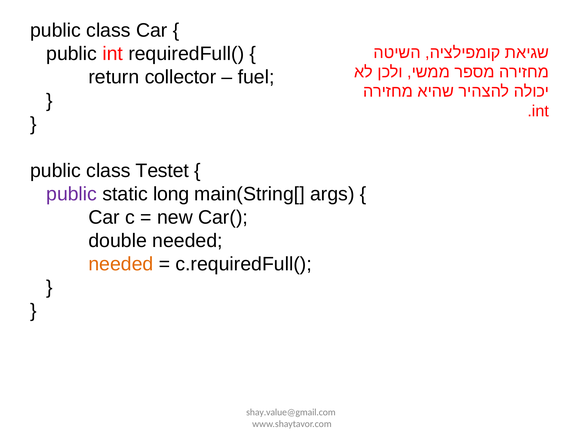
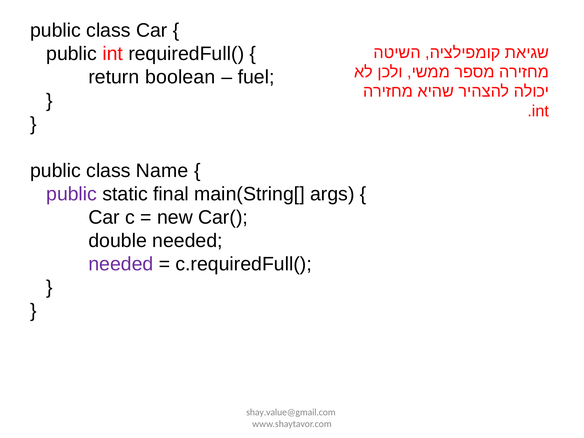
collector: collector -> boolean (180, 77)
Testet: Testet -> Name (162, 171)
long: long -> final (171, 194)
needed colour: orange -> purple (121, 264)
